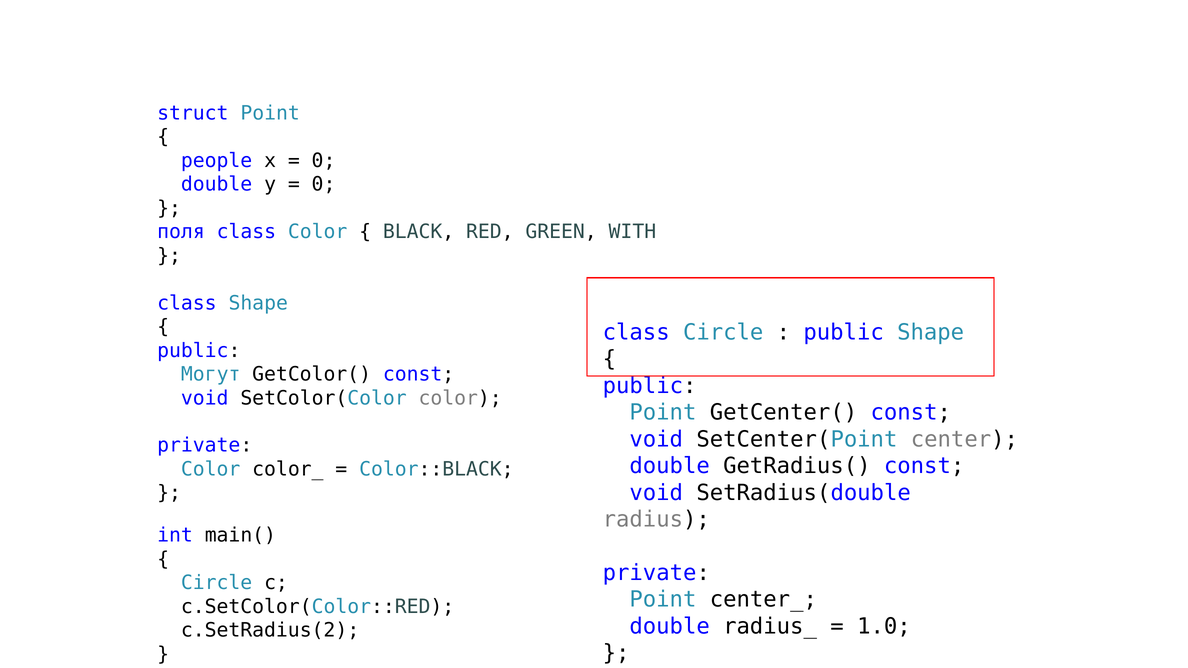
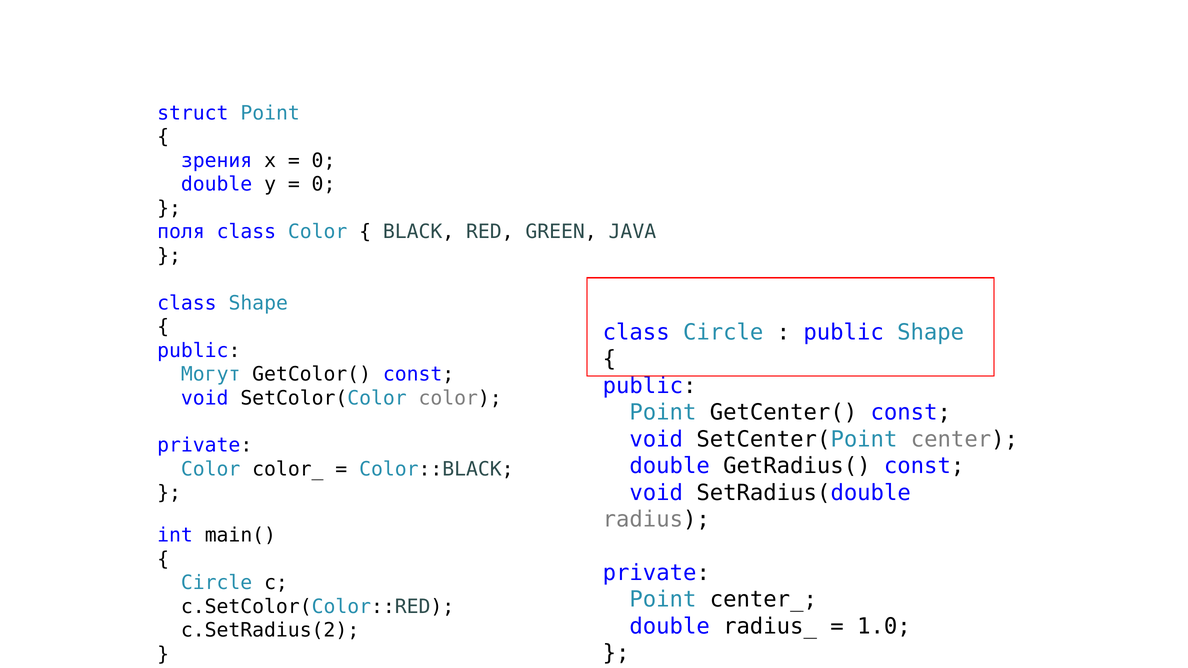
people: people -> зрения (217, 161)
WITH: WITH -> JAVA (632, 232)
